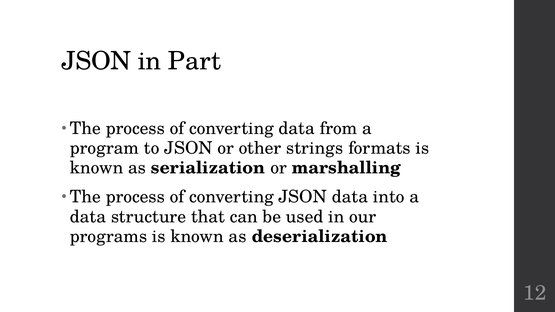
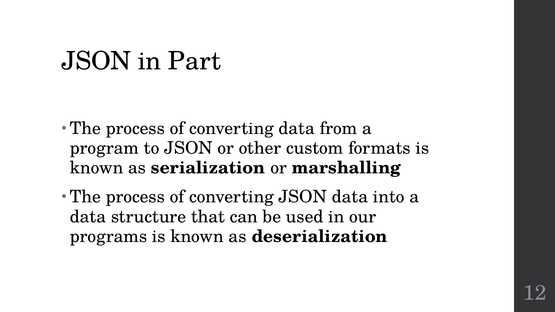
strings: strings -> custom (315, 148)
